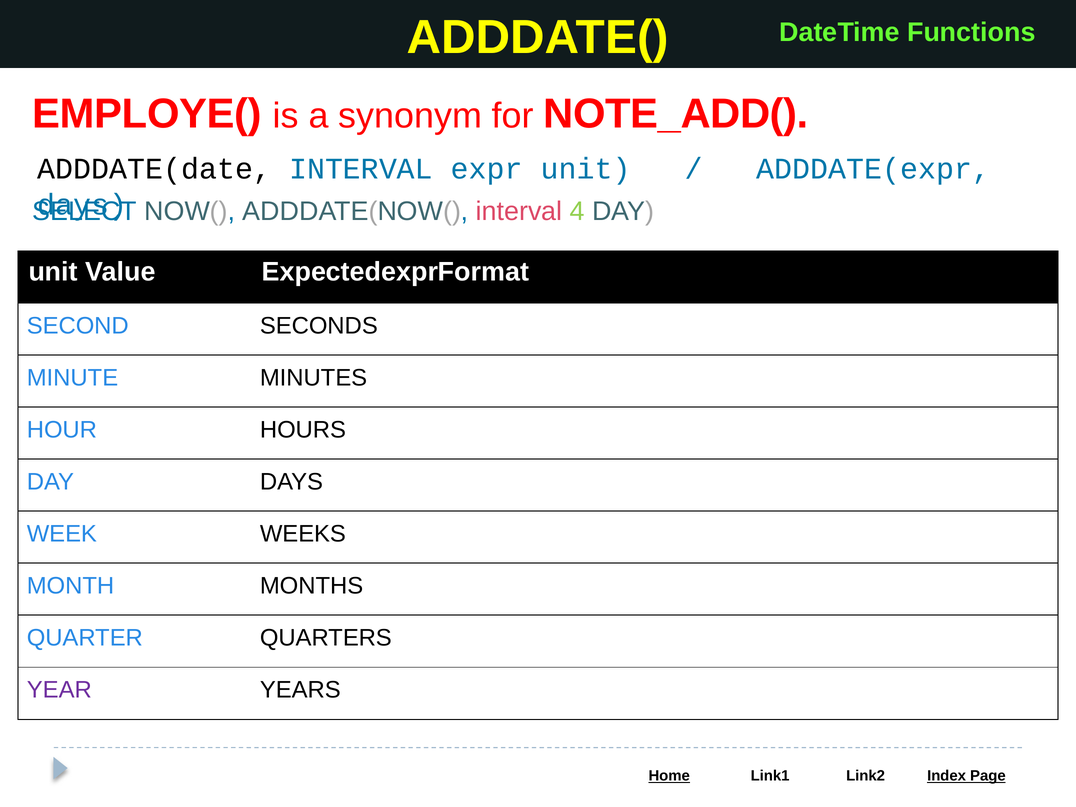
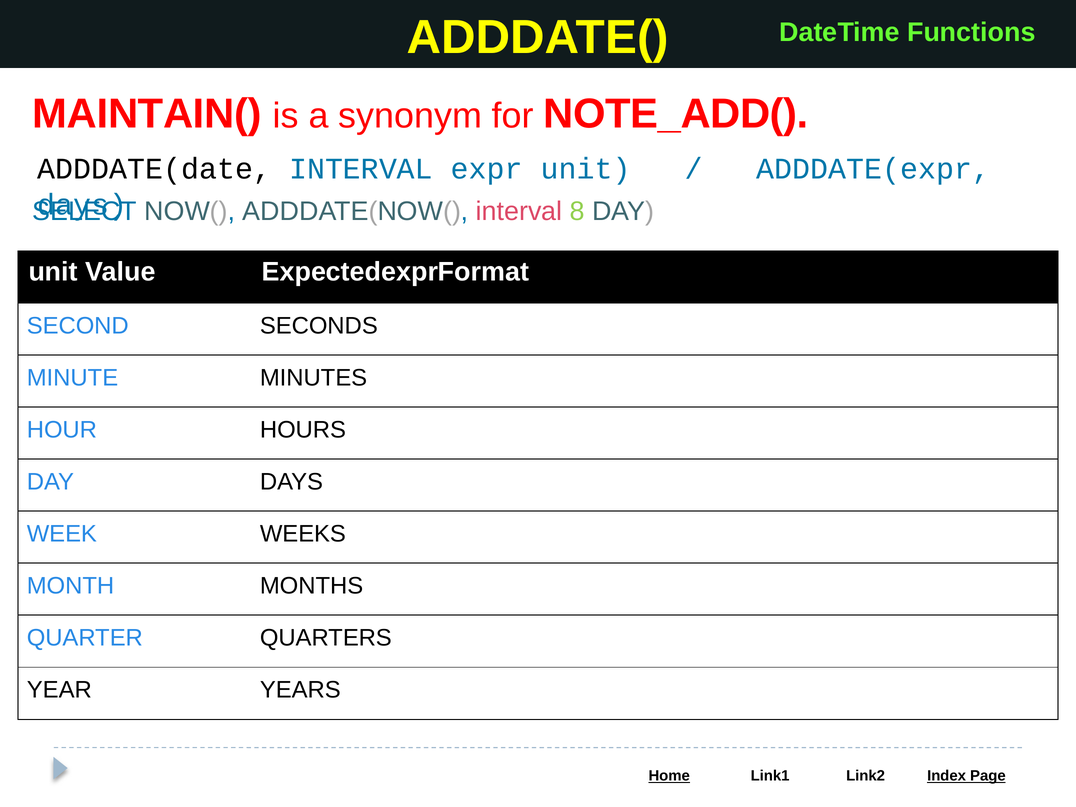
EMPLOYE(: EMPLOYE( -> MAINTAIN( (147, 114)
4: 4 -> 8 (577, 211)
YEAR colour: purple -> black (59, 690)
